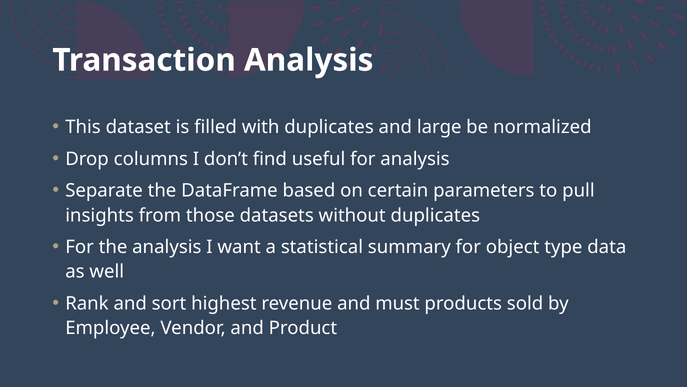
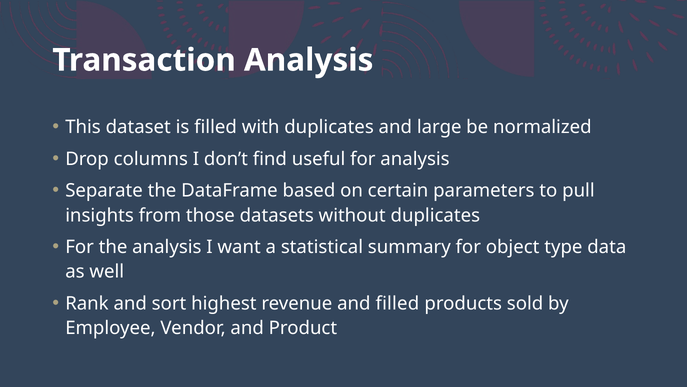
and must: must -> filled (397, 303)
